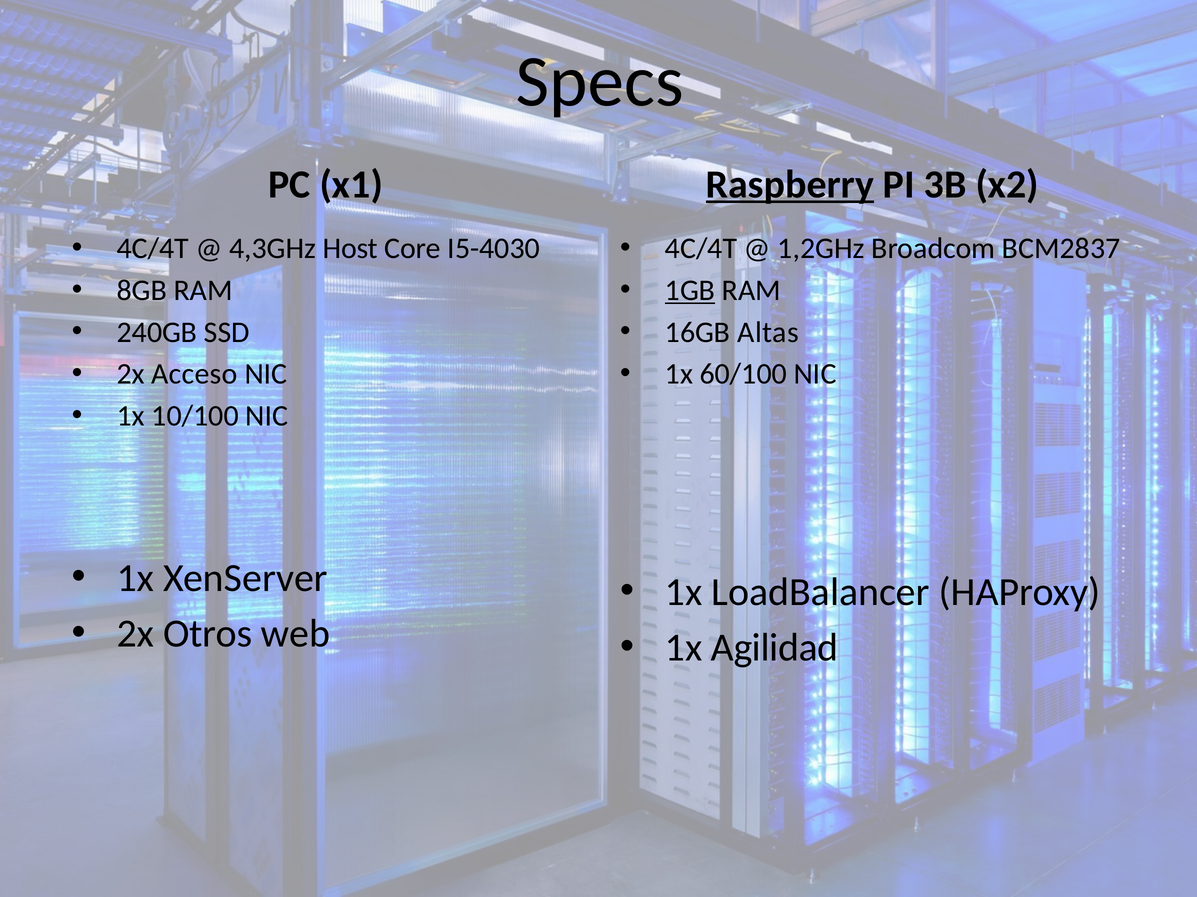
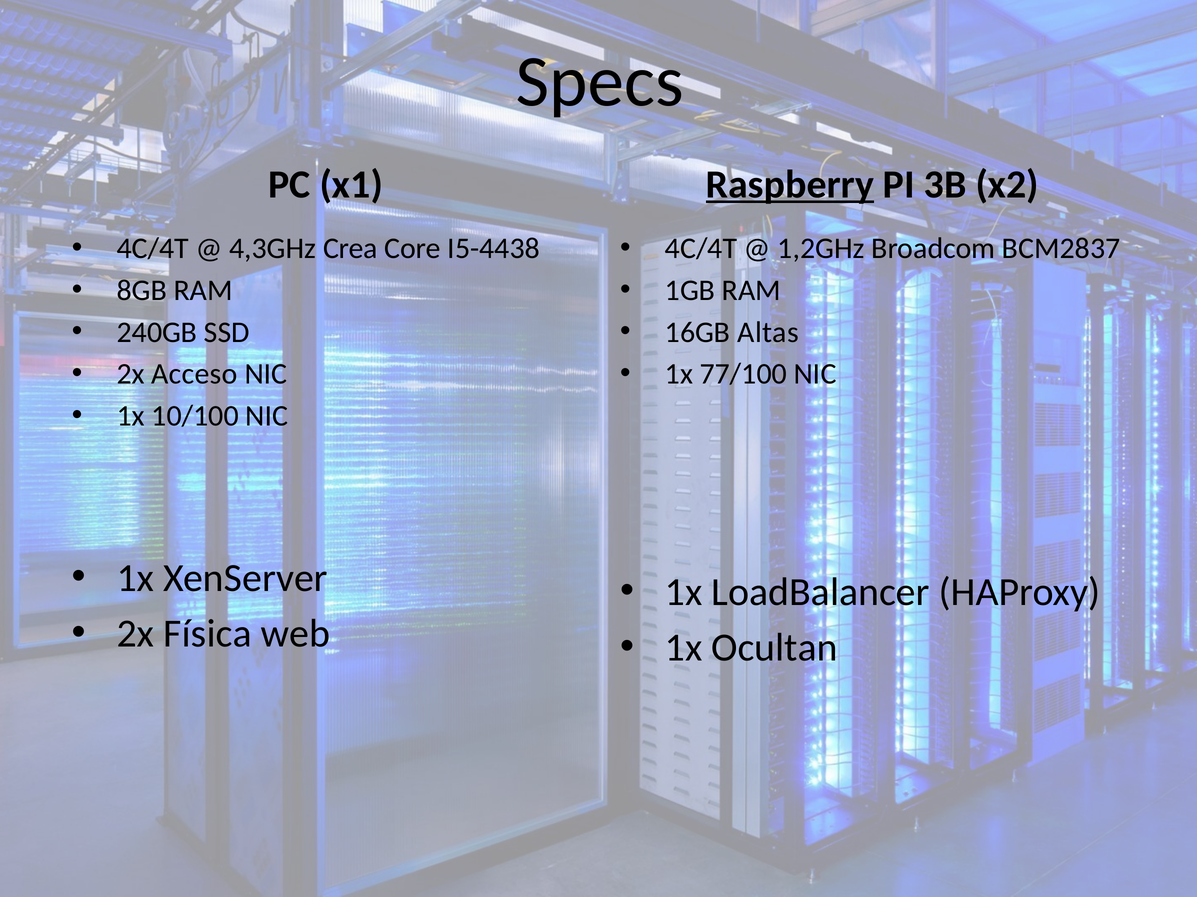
Host: Host -> Crea (350, 249)
I5-4030: I5-4030 -> I5-4438 (494, 249)
1GB underline: present -> none (690, 291)
60/100: 60/100 -> 77/100 (743, 374)
Otros: Otros -> Física (207, 634)
Agilidad: Agilidad -> Ocultan (774, 648)
